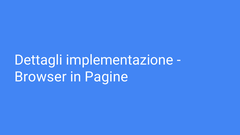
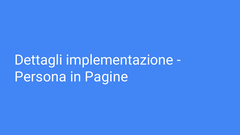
Browser: Browser -> Persona (41, 77)
